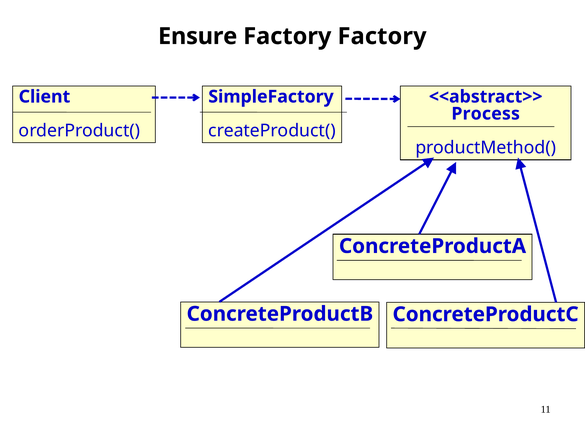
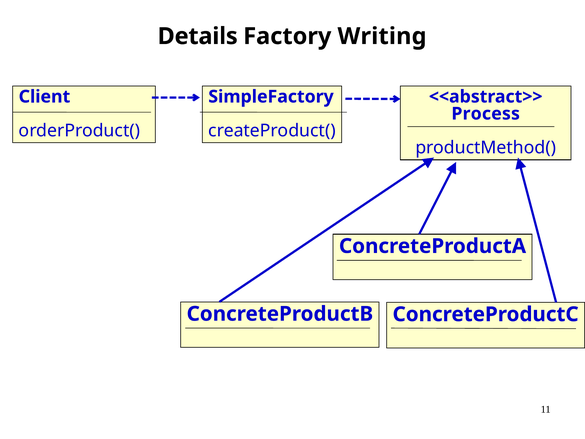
Ensure: Ensure -> Details (198, 36)
Factory Factory: Factory -> Writing (382, 36)
